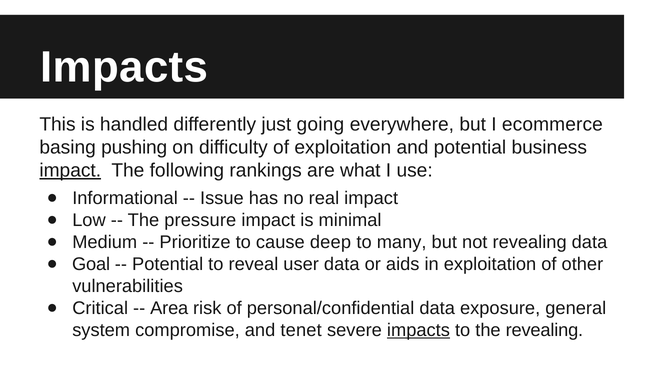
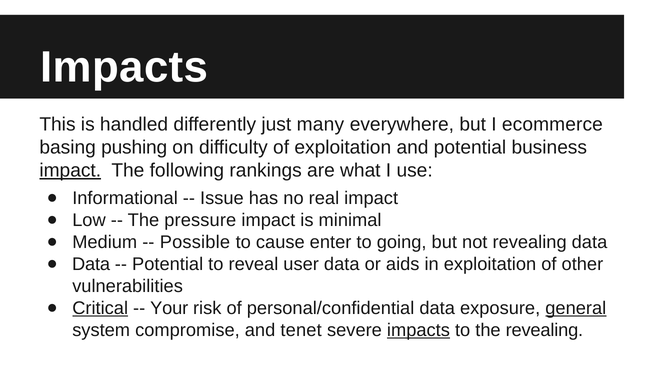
going: going -> many (320, 124)
Prioritize: Prioritize -> Possible (195, 242)
deep: deep -> enter (331, 242)
many: many -> going (402, 242)
Goal: Goal -> Data (91, 264)
Critical underline: none -> present (100, 308)
Area: Area -> Your (169, 308)
general underline: none -> present (576, 308)
